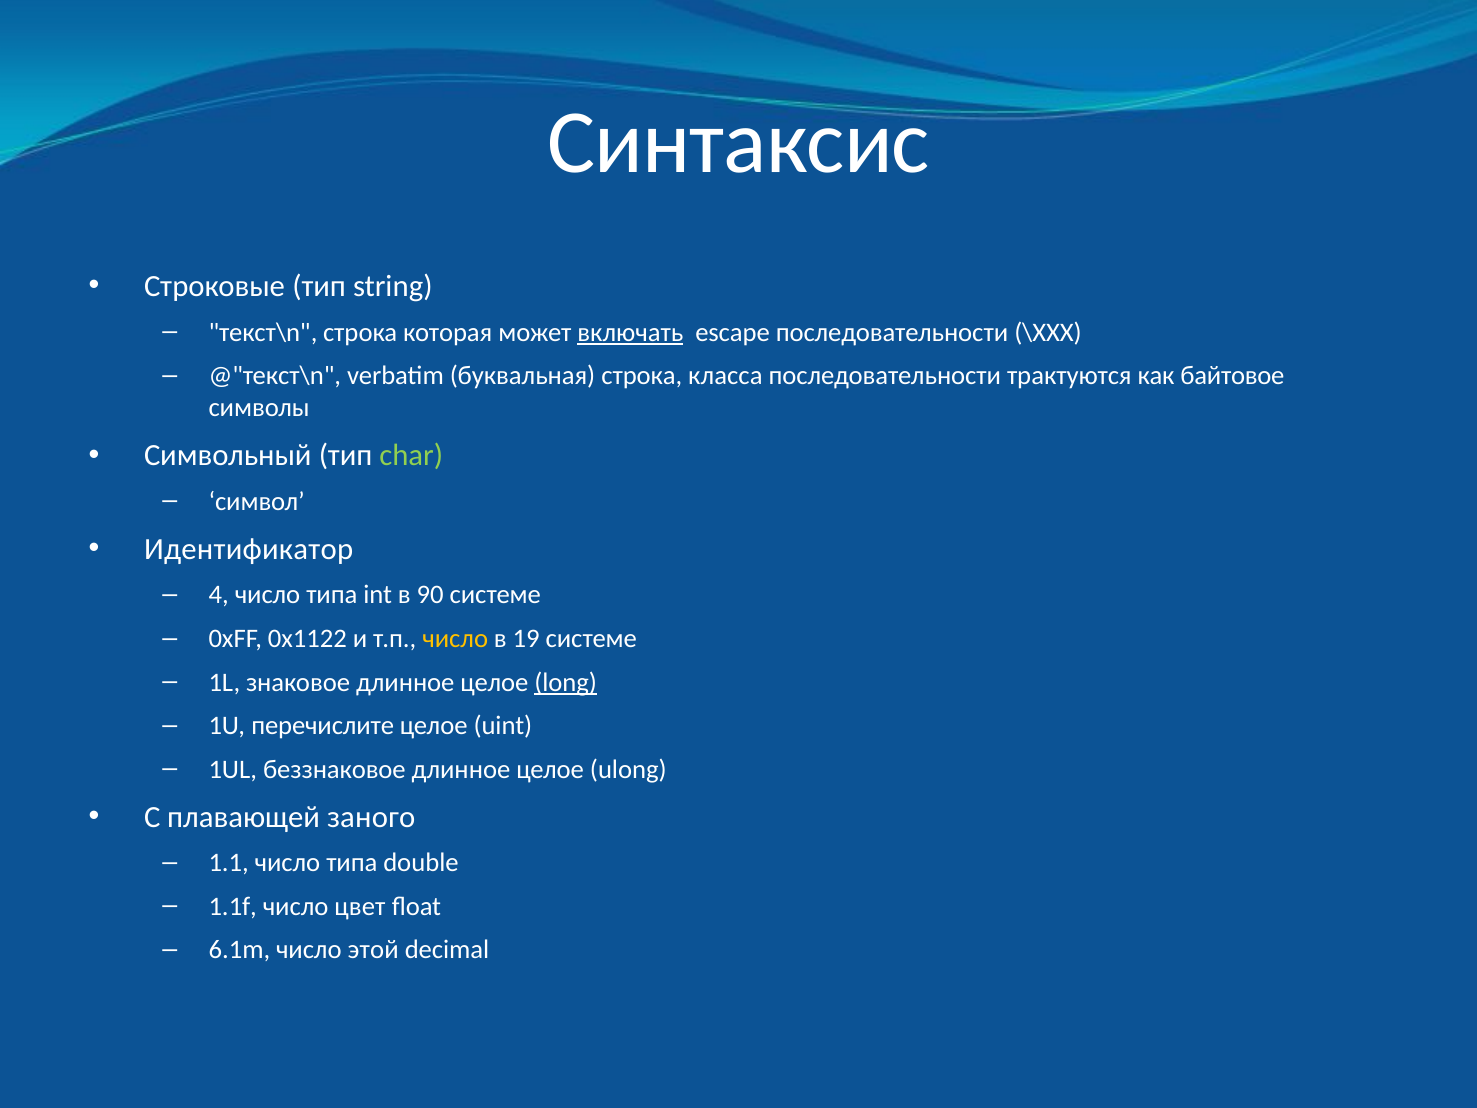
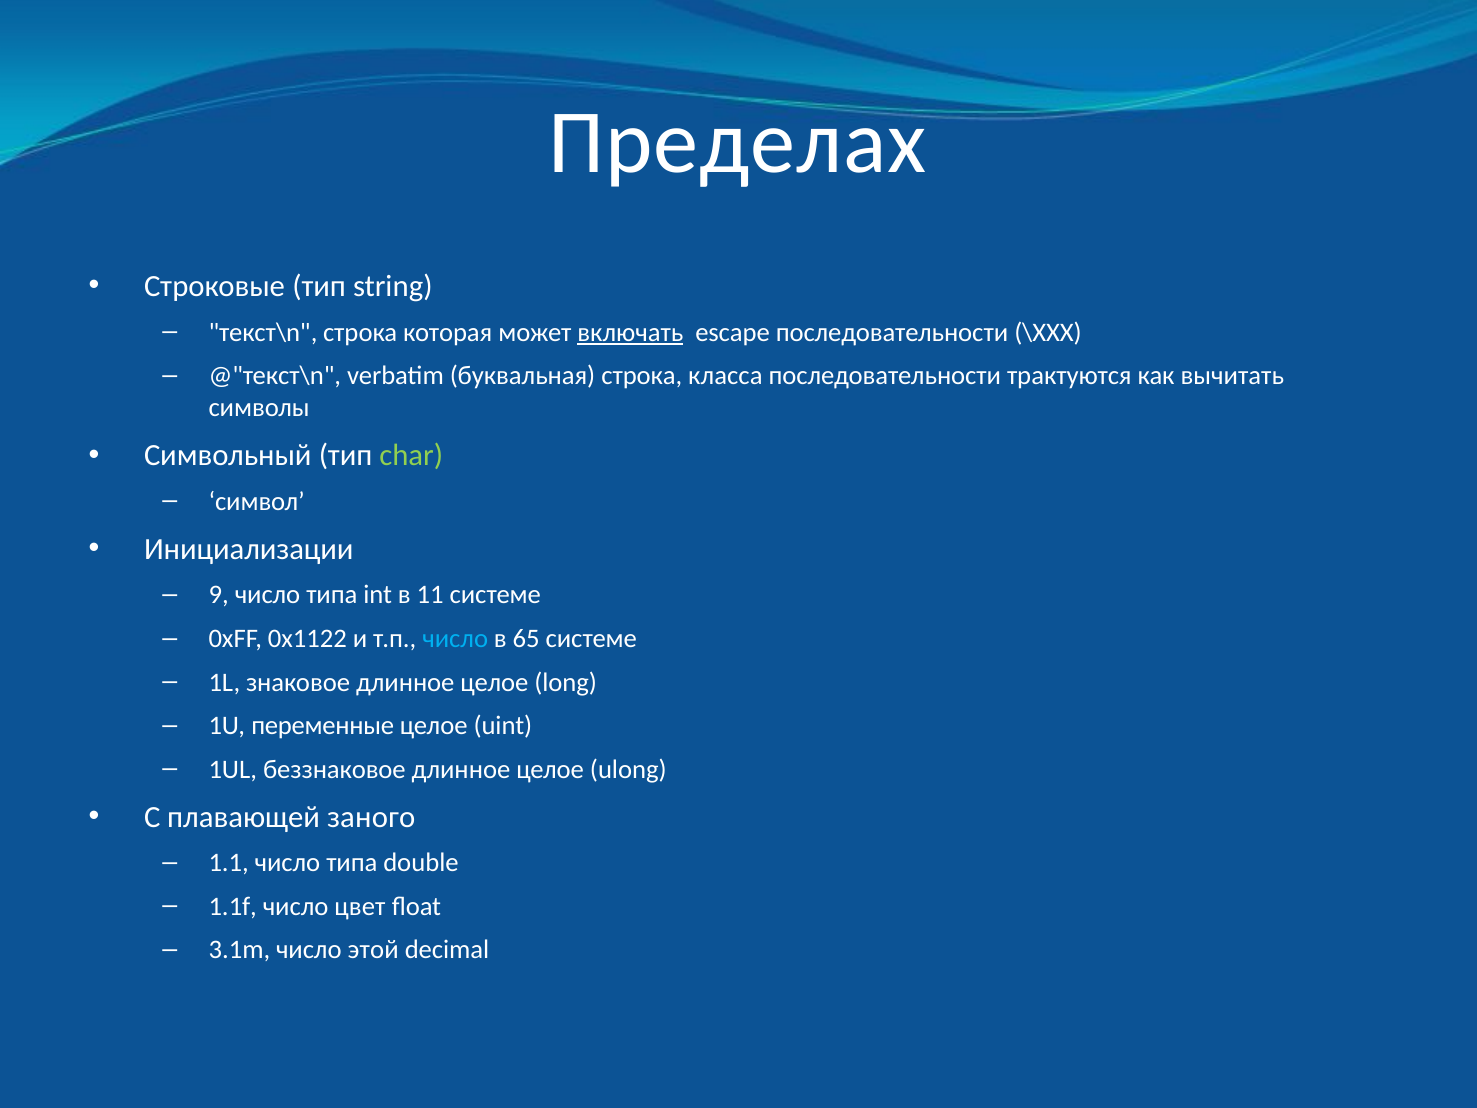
Синтаксис: Синтаксис -> Пределах (738, 143)
байтовое: байтовое -> вычитать (1232, 376)
Идентификатор: Идентификатор -> Инициализации (249, 549)
4: 4 -> 9 (219, 595)
90: 90 -> 11 (430, 595)
число colour: yellow -> light blue (455, 639)
19: 19 -> 65 (526, 639)
long underline: present -> none (566, 682)
перечислите: перечислите -> переменные (323, 726)
6.1m: 6.1m -> 3.1m (239, 950)
